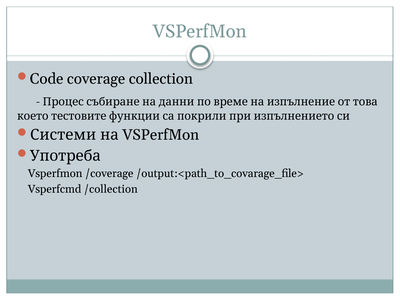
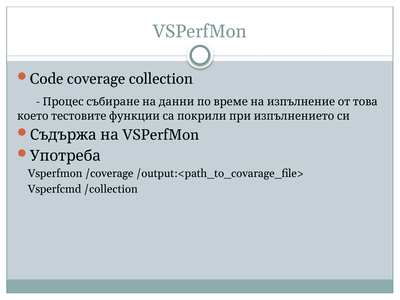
Системи: Системи -> Съдържа (63, 135)
